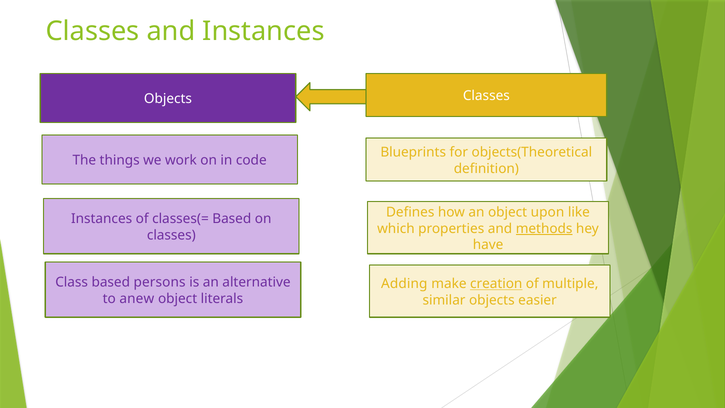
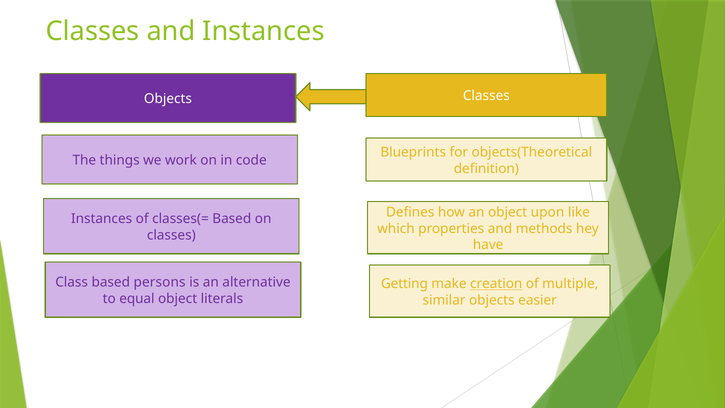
methods underline: present -> none (544, 229)
Adding: Adding -> Getting (404, 284)
anew: anew -> equal (137, 299)
